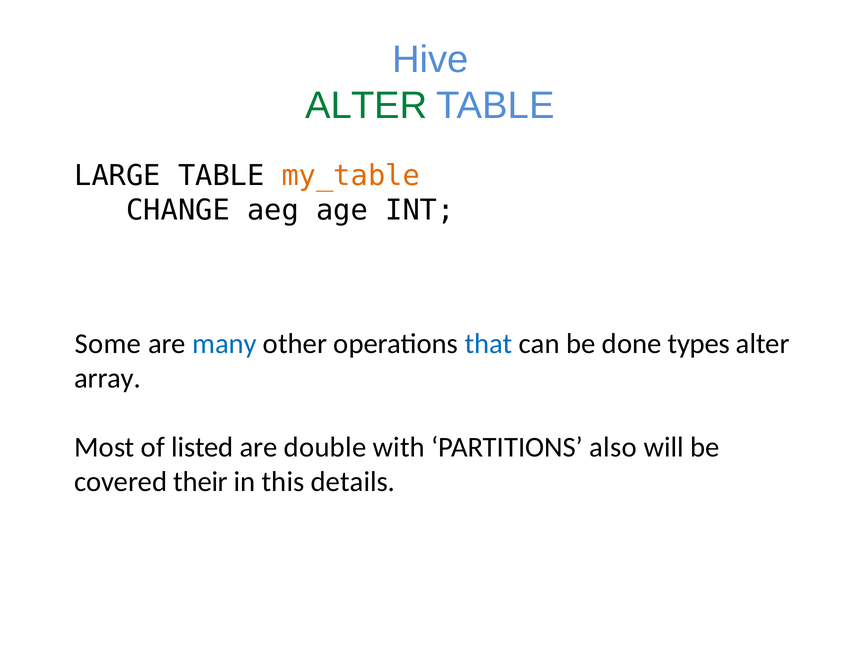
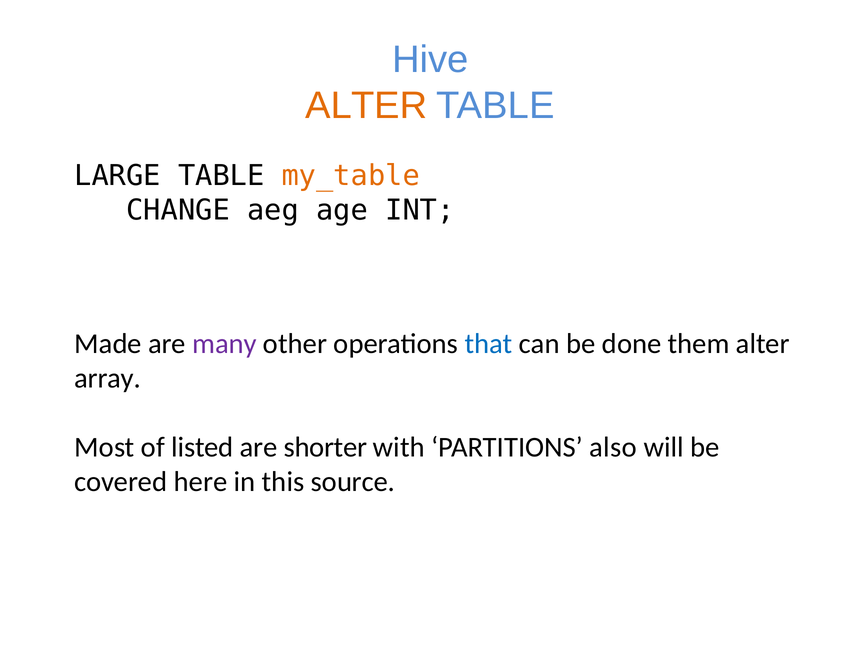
ALTER colour: green -> orange (366, 105)
Some: Some -> Made (108, 344)
many colour: blue -> purple (224, 344)
types: types -> them (699, 344)
double: double -> shorter (325, 447)
their: their -> here (201, 482)
details: details -> source (353, 482)
